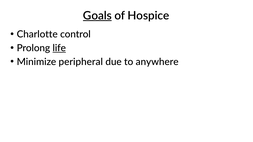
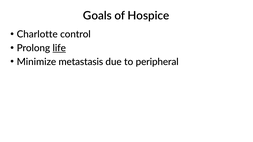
Goals underline: present -> none (97, 16)
peripheral: peripheral -> metastasis (81, 62)
anywhere: anywhere -> peripheral (157, 62)
